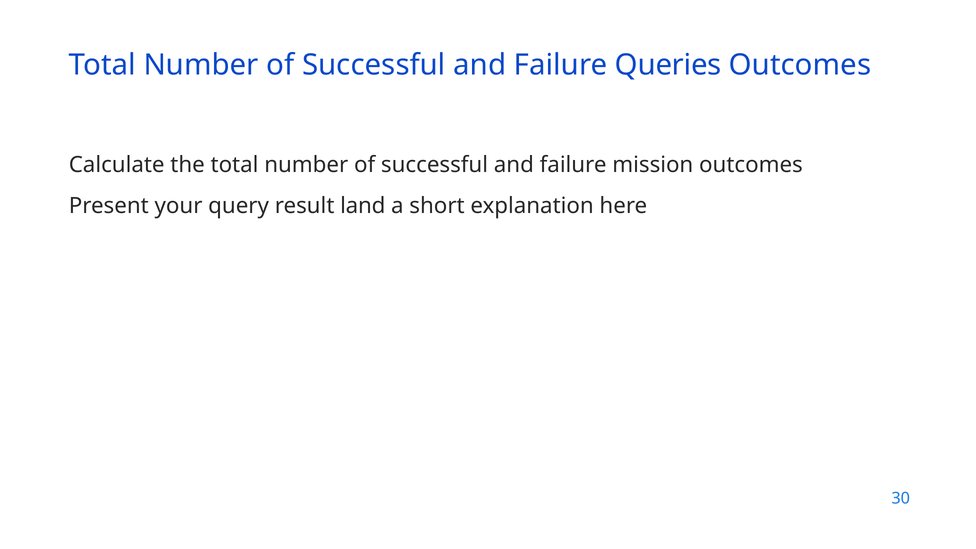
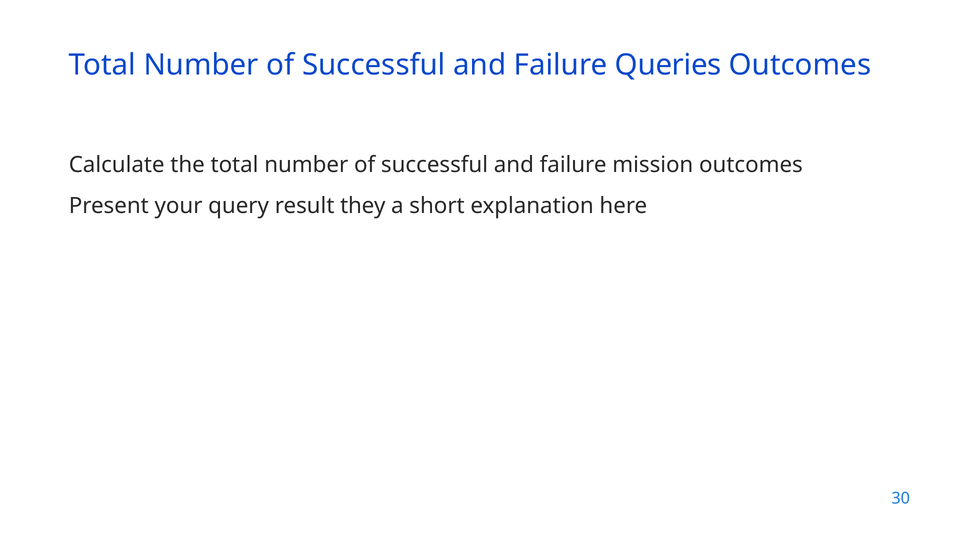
land: land -> they (363, 206)
